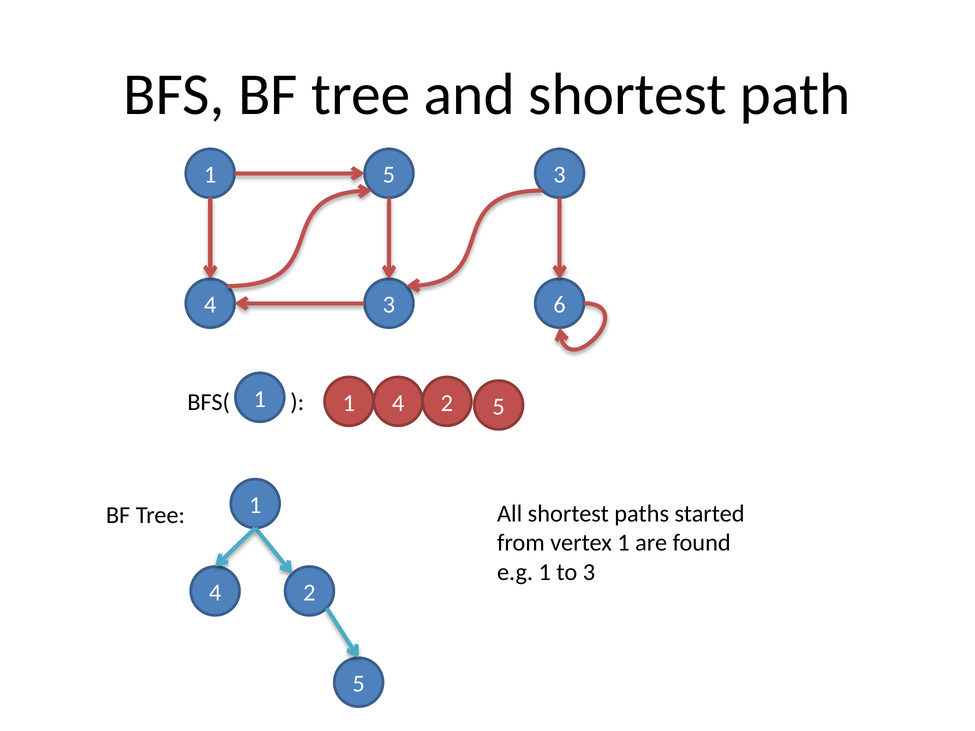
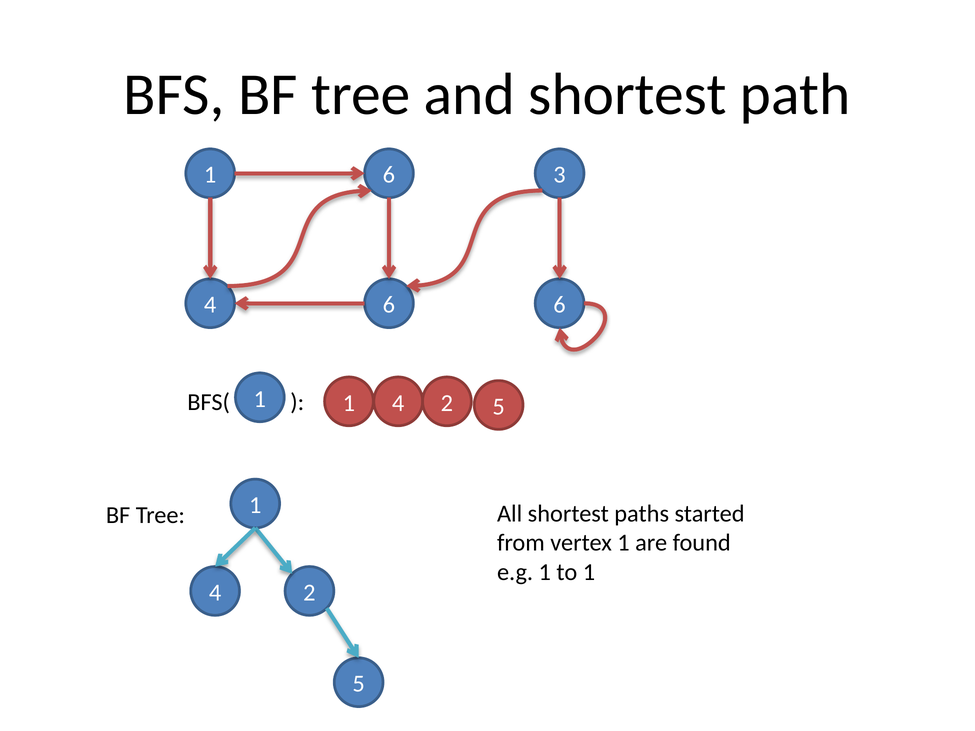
1 5: 5 -> 6 (389, 175)
4 3: 3 -> 6 (389, 305)
to 3: 3 -> 1 (589, 572)
